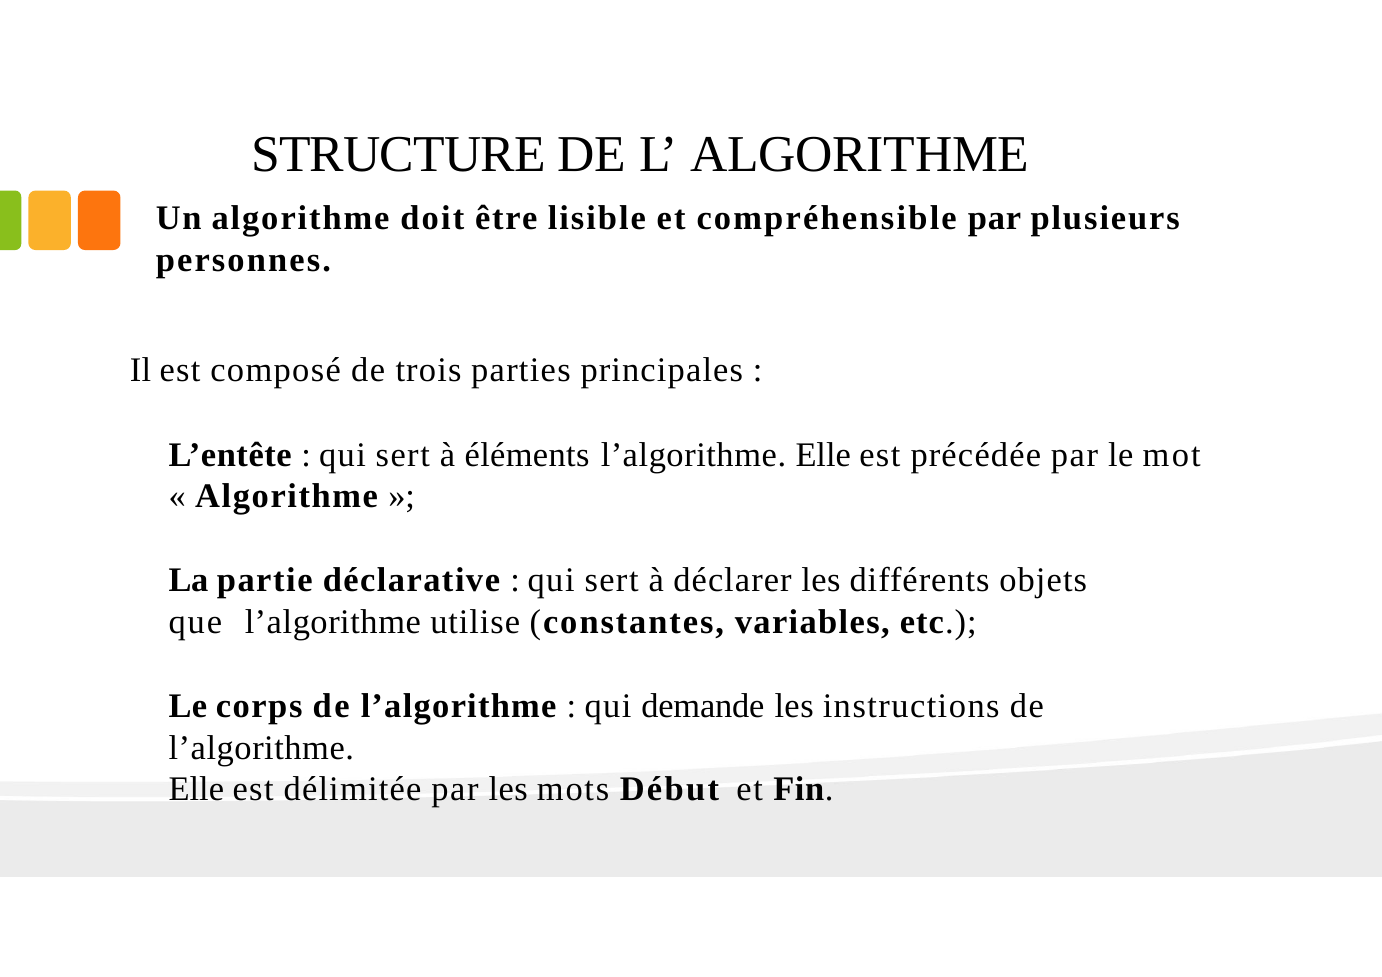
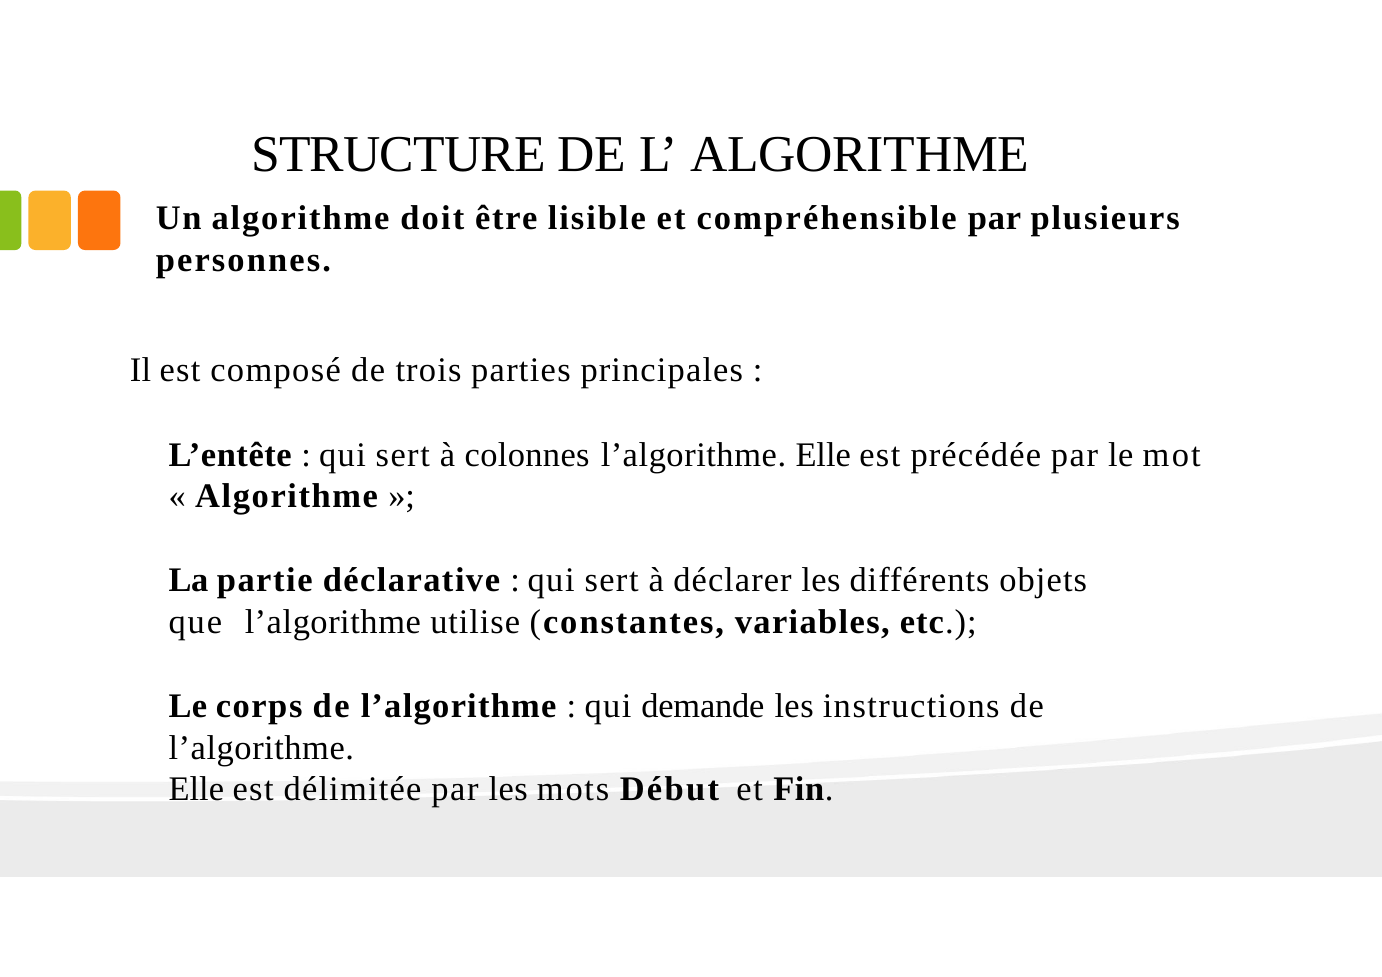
éléments: éléments -> colonnes (527, 455)
